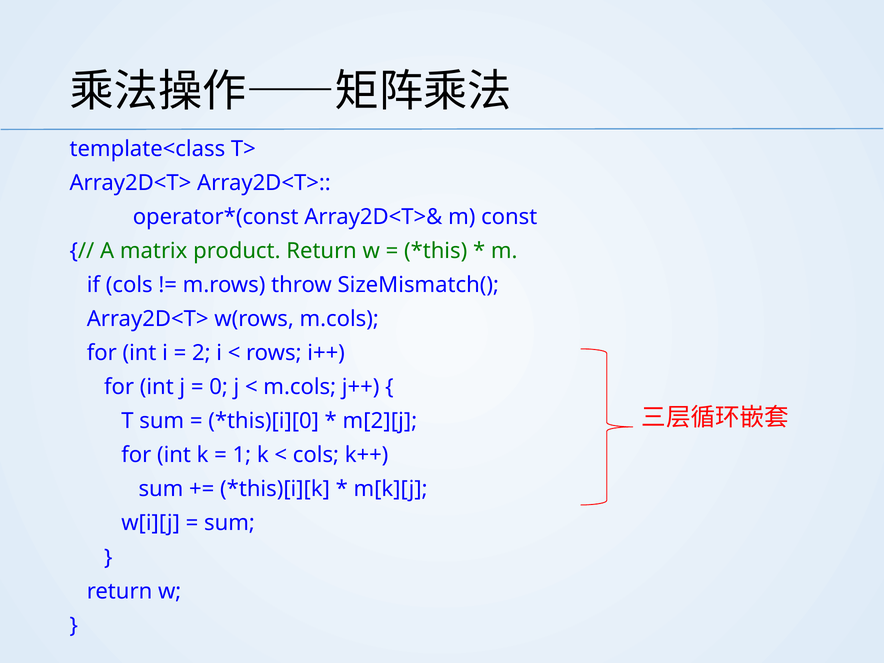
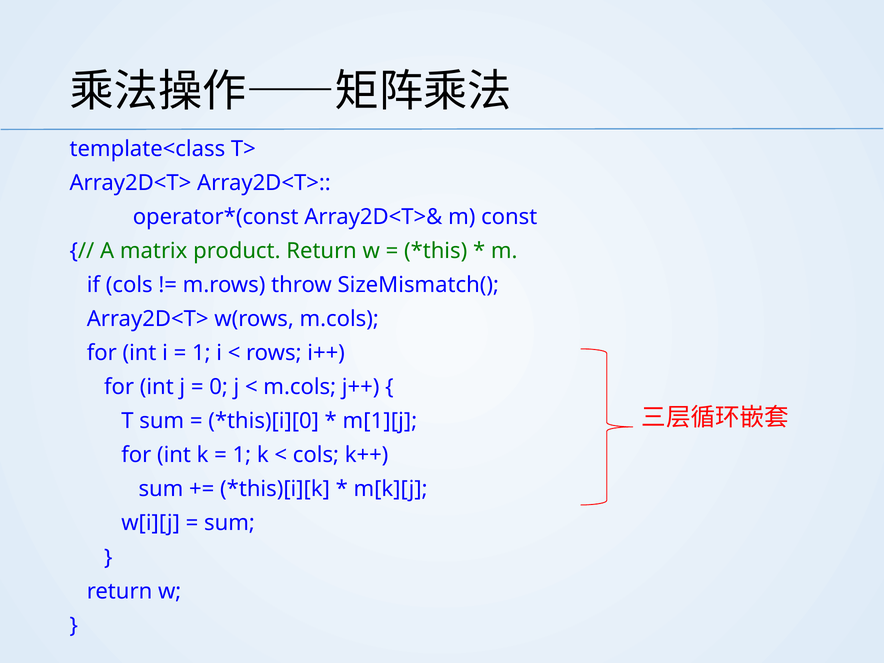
2: 2 -> 1 (201, 353)
m[2][j: m[2][j -> m[1][j (380, 421)
